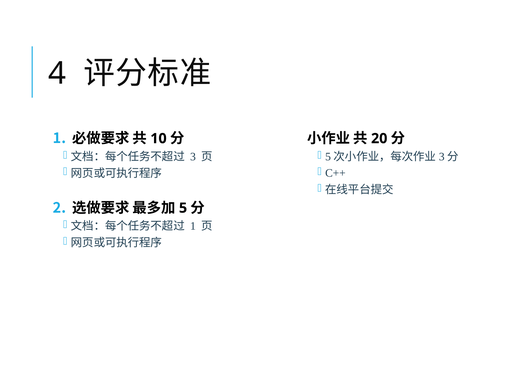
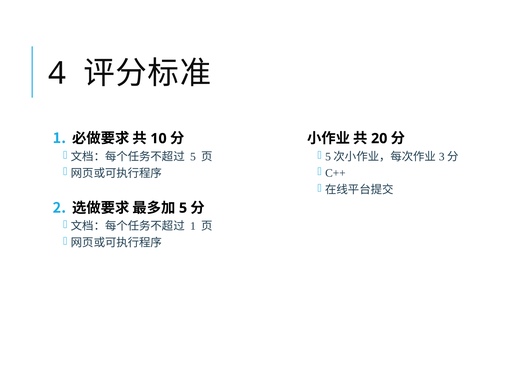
3: 3 -> 5 (193, 157)
